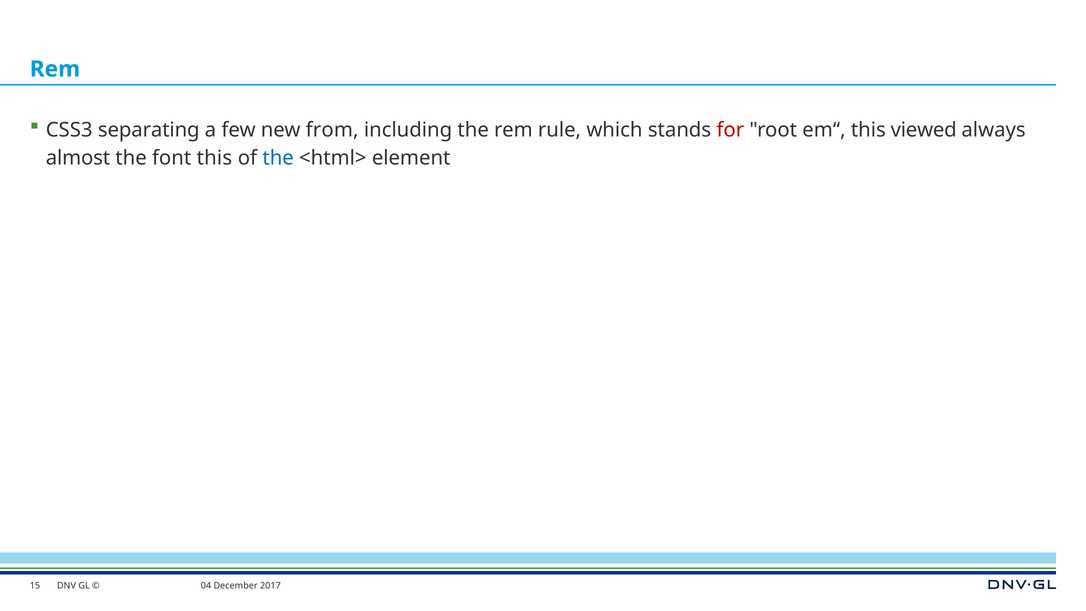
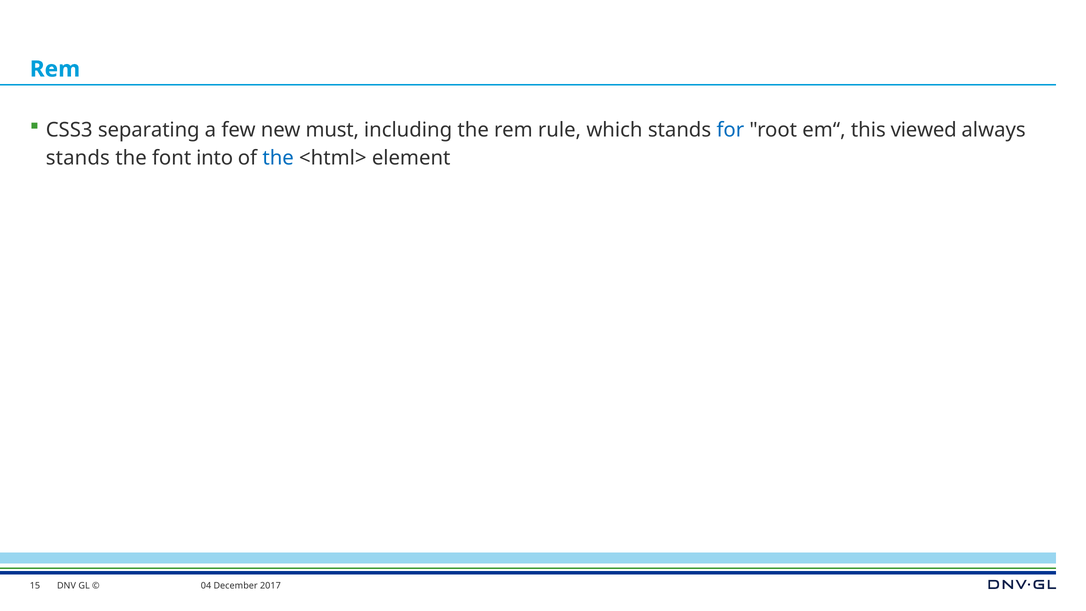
from: from -> must (332, 130)
for colour: red -> blue (730, 130)
almost: almost -> stands (78, 158)
font this: this -> into (215, 158)
